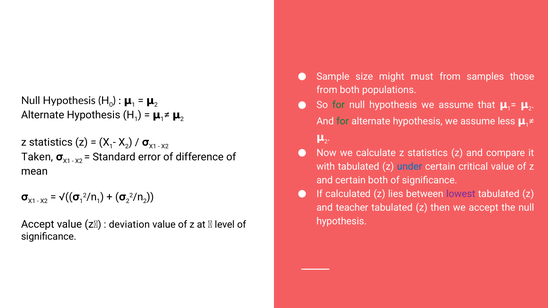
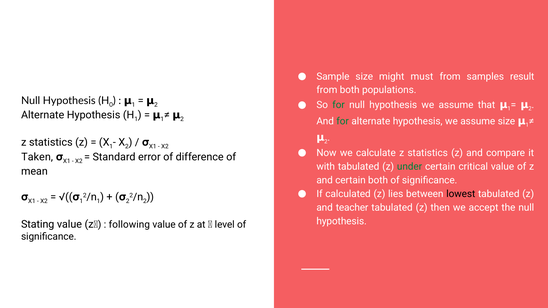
those: those -> result (522, 76)
assume less: less -> size (506, 121)
under colour: blue -> green (410, 167)
lowest colour: purple -> black (461, 194)
Accept: Accept -> Stating (38, 225)
deviation: deviation -> following (129, 225)
